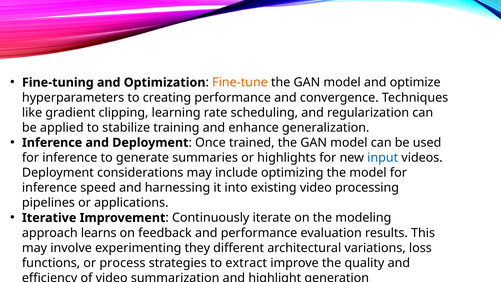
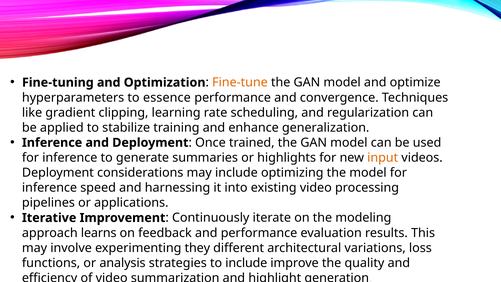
creating: creating -> essence (167, 97)
input colour: blue -> orange (383, 158)
process: process -> analysis (123, 263)
to extract: extract -> include (246, 263)
